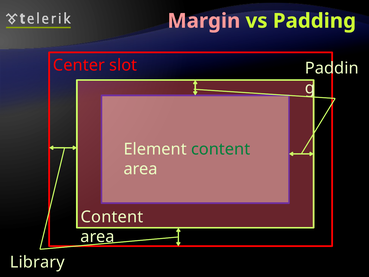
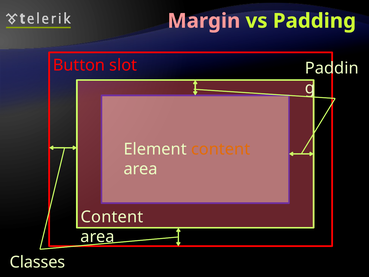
Center: Center -> Button (79, 65)
content colour: green -> orange (221, 149)
Library: Library -> Classes (37, 262)
